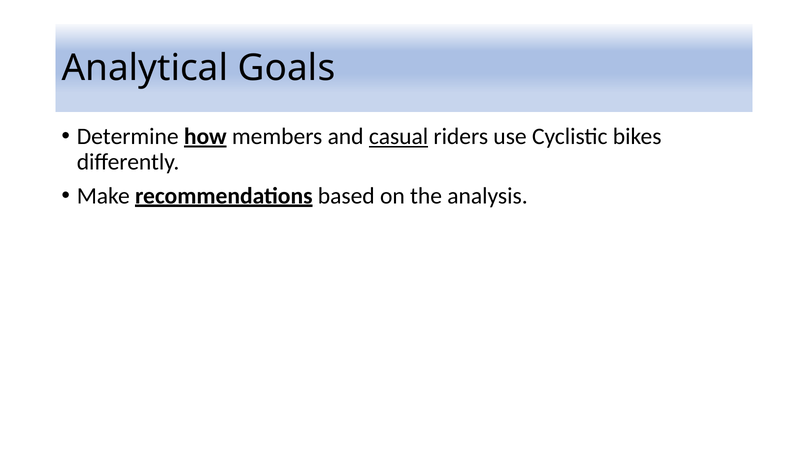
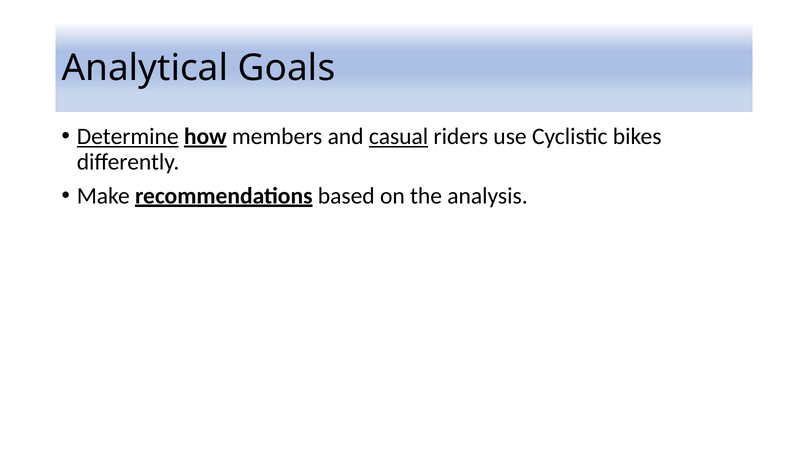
Determine underline: none -> present (128, 137)
